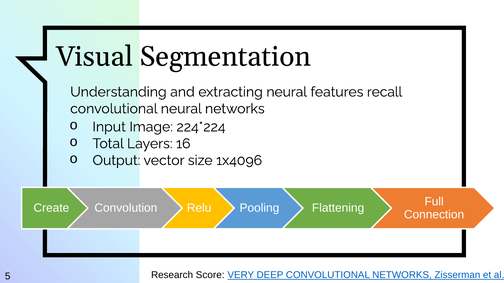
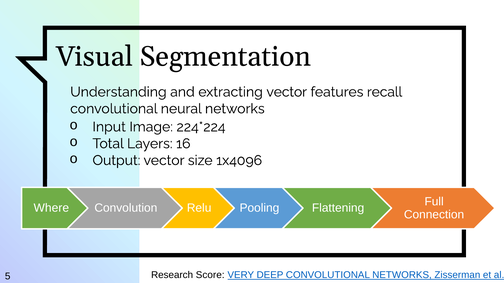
extracting neural: neural -> vector (287, 92)
Create: Create -> Where (51, 208)
